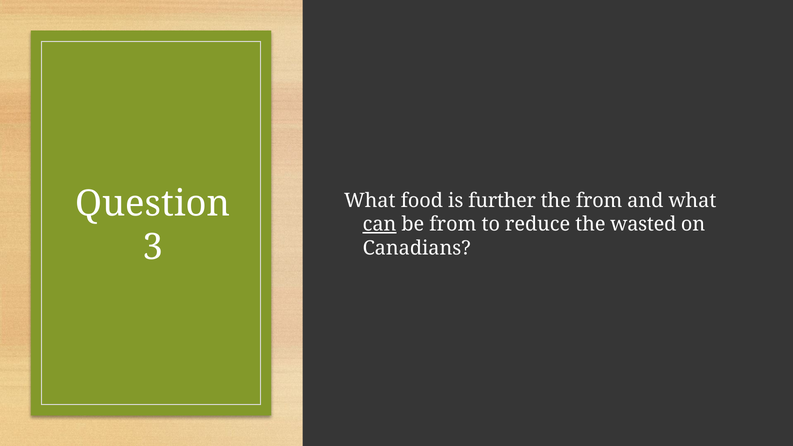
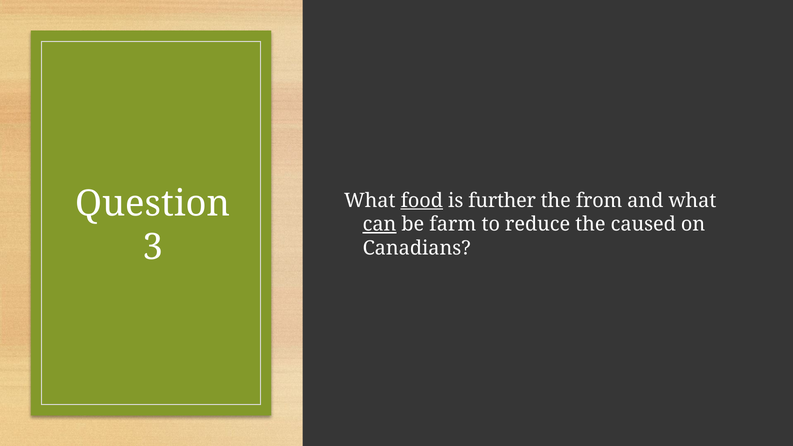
food underline: none -> present (422, 200)
be from: from -> farm (453, 224)
wasted: wasted -> caused (643, 224)
